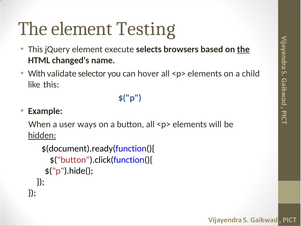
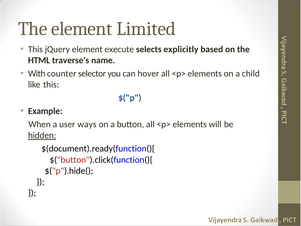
Testing: Testing -> Limited (146, 29)
browsers: browsers -> explicitly (181, 49)
the underline: present -> none (243, 49)
changed's: changed's -> traverse's (71, 60)
validate: validate -> counter (62, 73)
